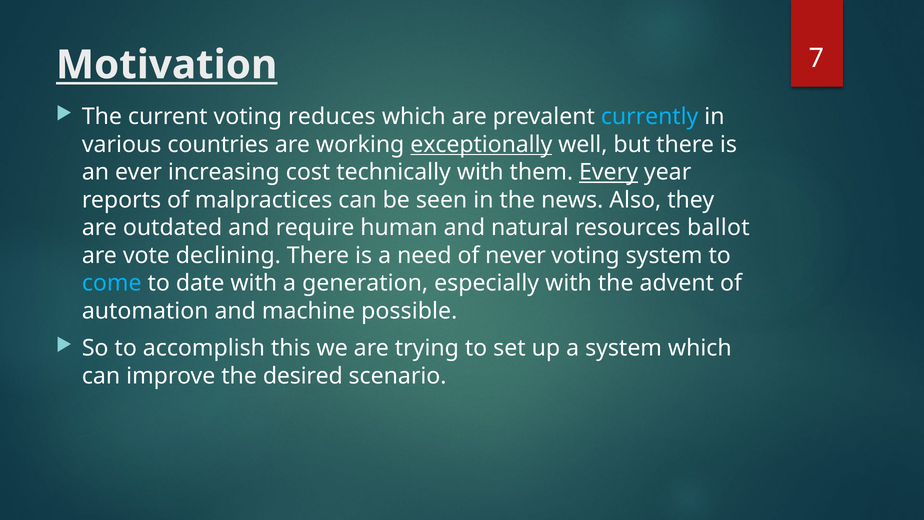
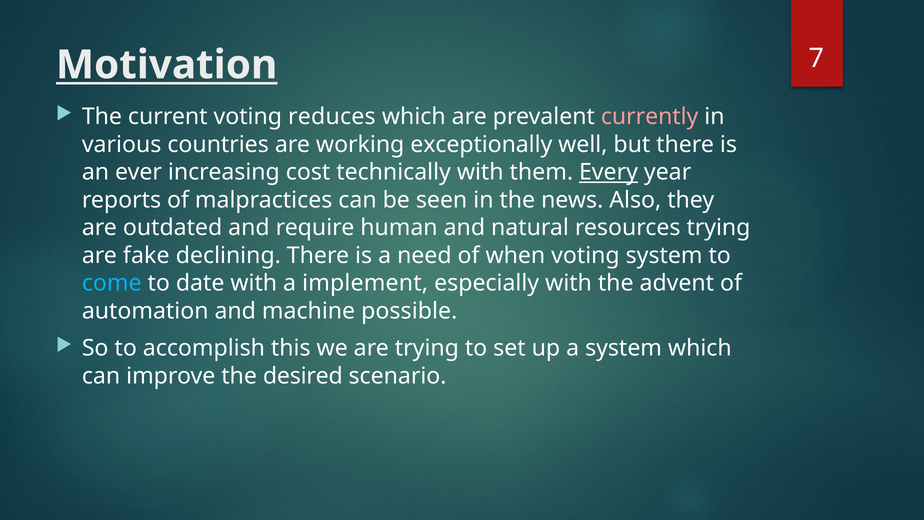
currently colour: light blue -> pink (650, 117)
exceptionally underline: present -> none (481, 145)
resources ballot: ballot -> trying (718, 228)
vote: vote -> fake (146, 255)
never: never -> when (515, 255)
generation: generation -> implement (365, 283)
